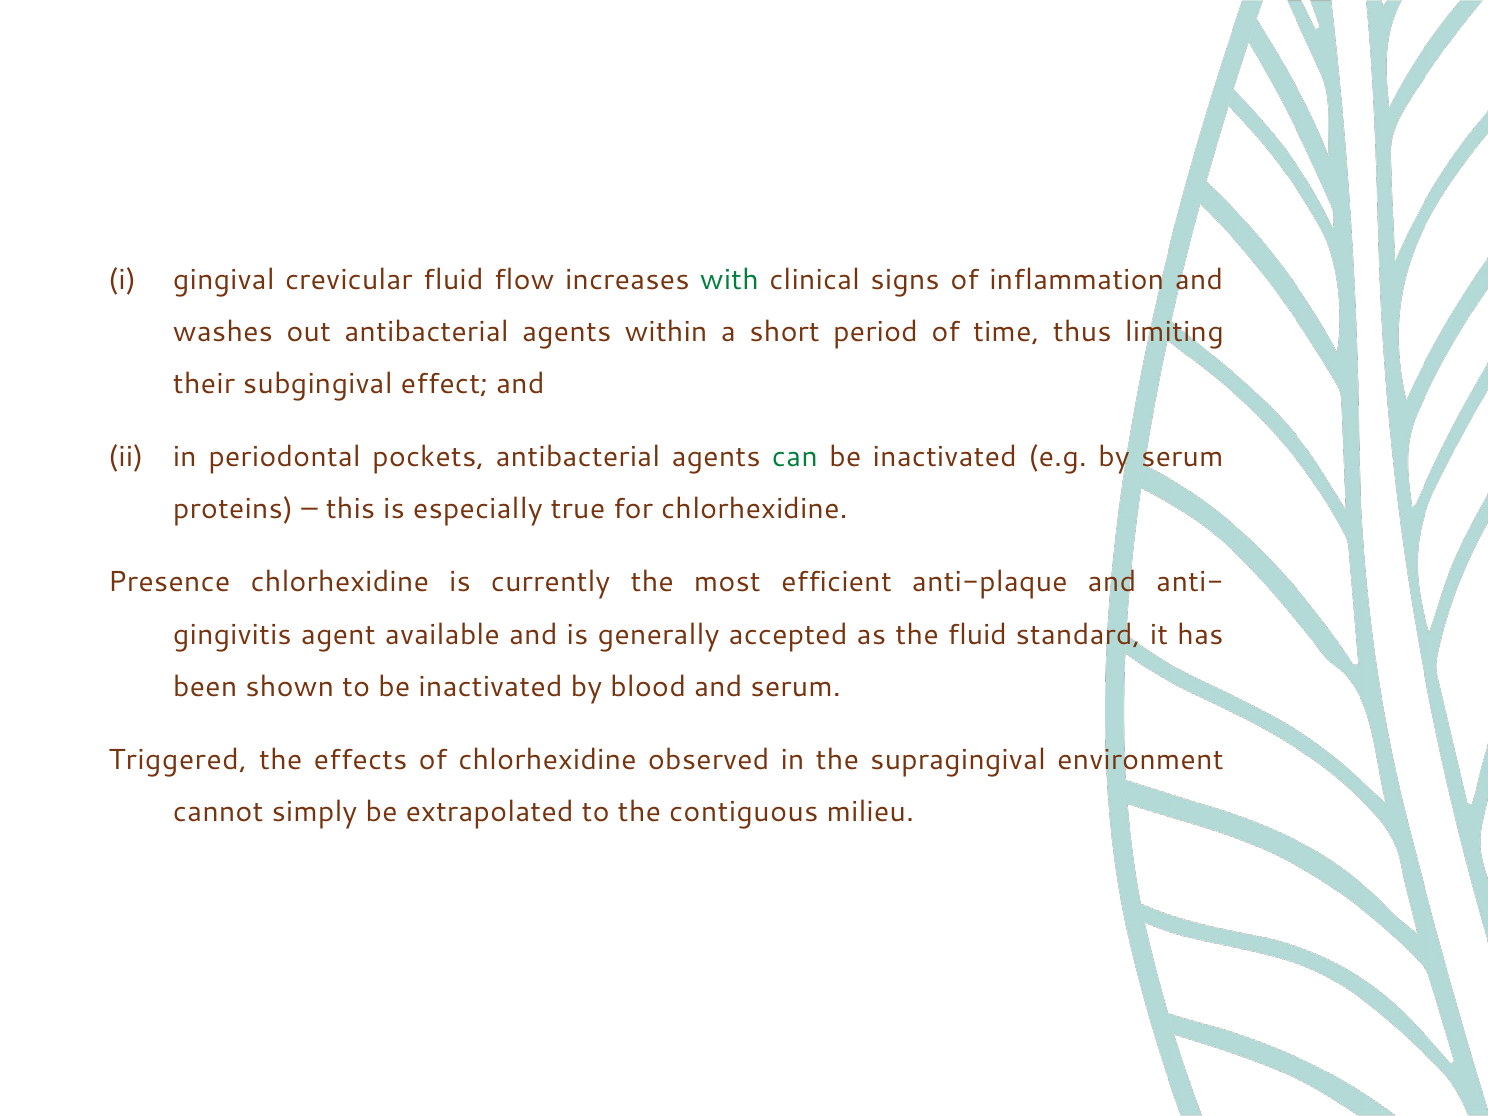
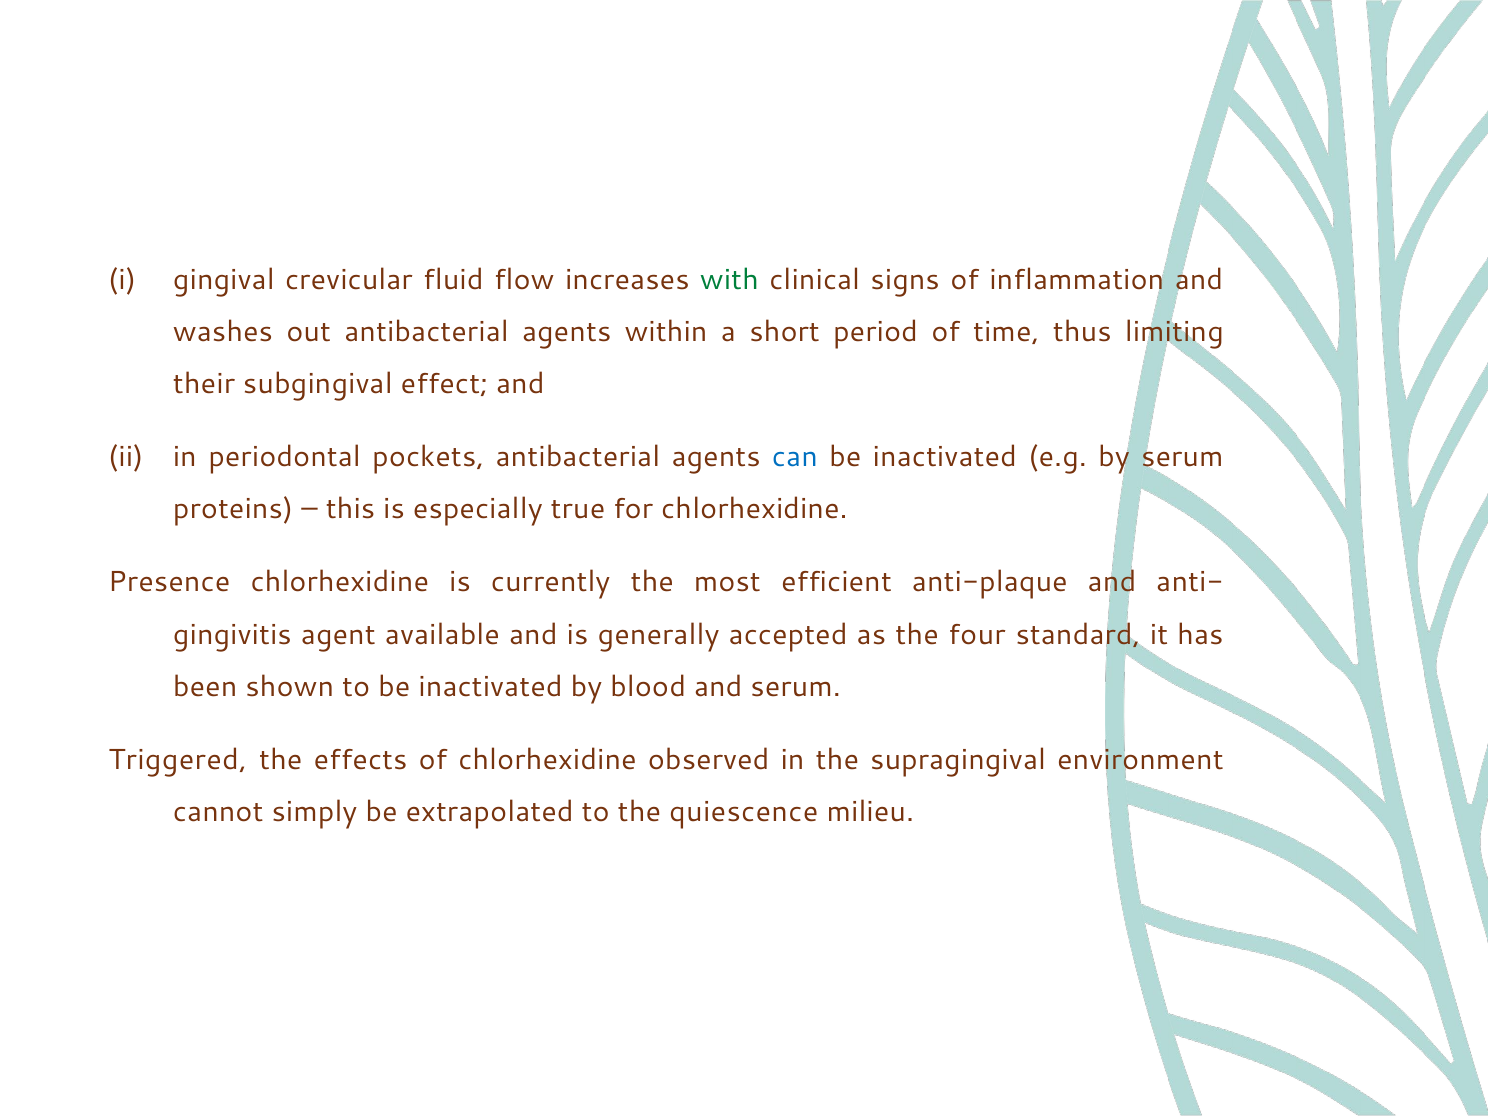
can colour: green -> blue (795, 457)
the fluid: fluid -> four (977, 634)
contiguous: contiguous -> quiescence (744, 812)
